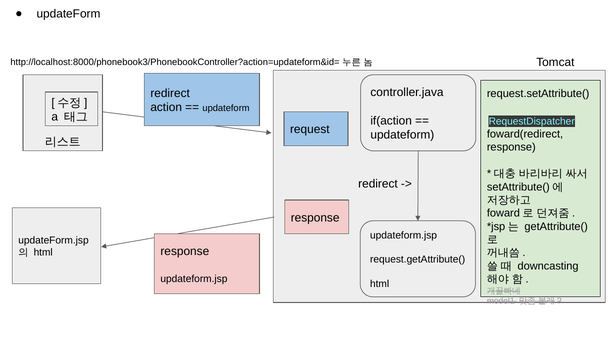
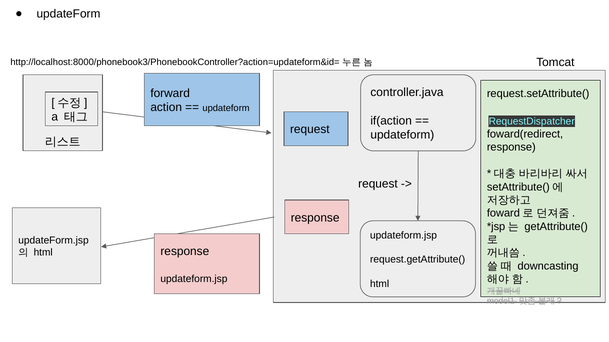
redirect: redirect -> forward (170, 93)
redirect: redirect -> request (378, 184)
